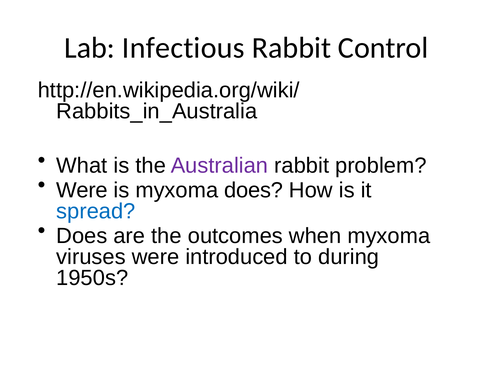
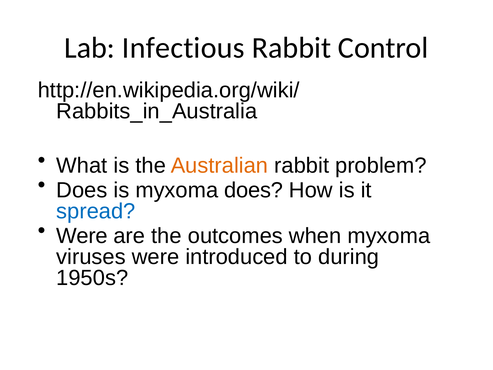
Australian colour: purple -> orange (219, 166)
Were: Were -> Does (82, 190)
Does: Does -> Were (82, 236)
